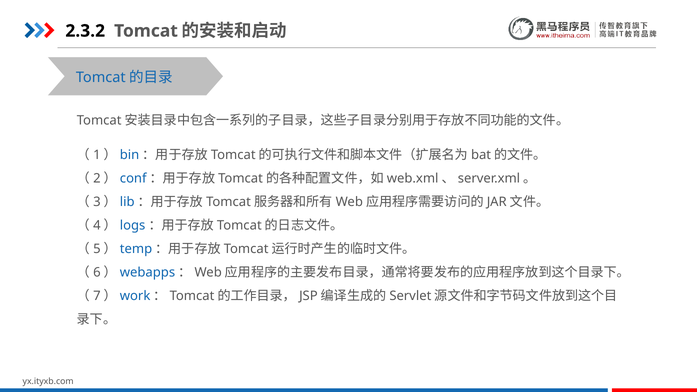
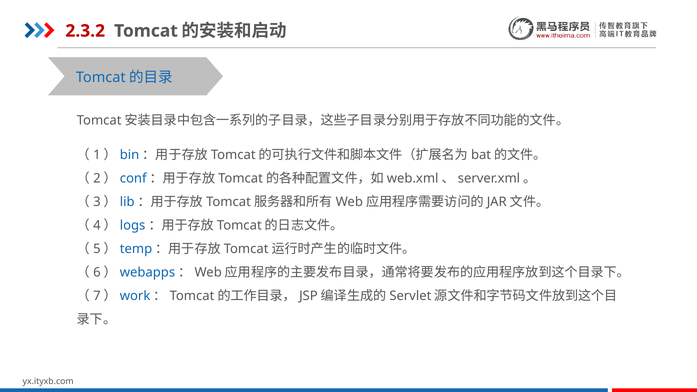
2.3.2 colour: black -> red (85, 31)
